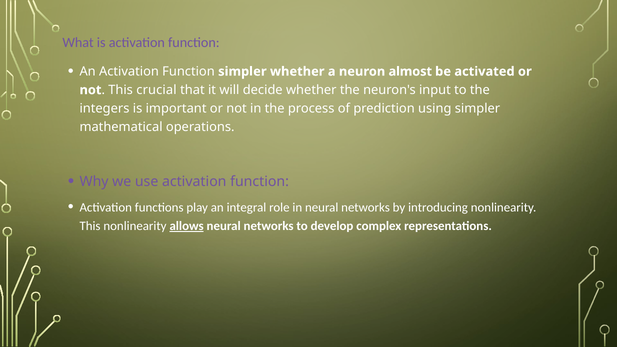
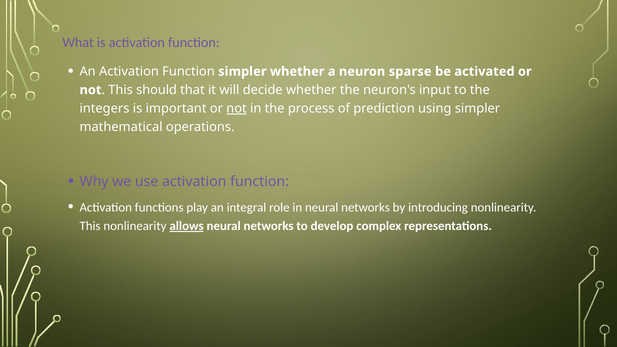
almost: almost -> sparse (410, 71)
crucial: crucial -> should (157, 90)
not underline: none -> present (237, 109)
